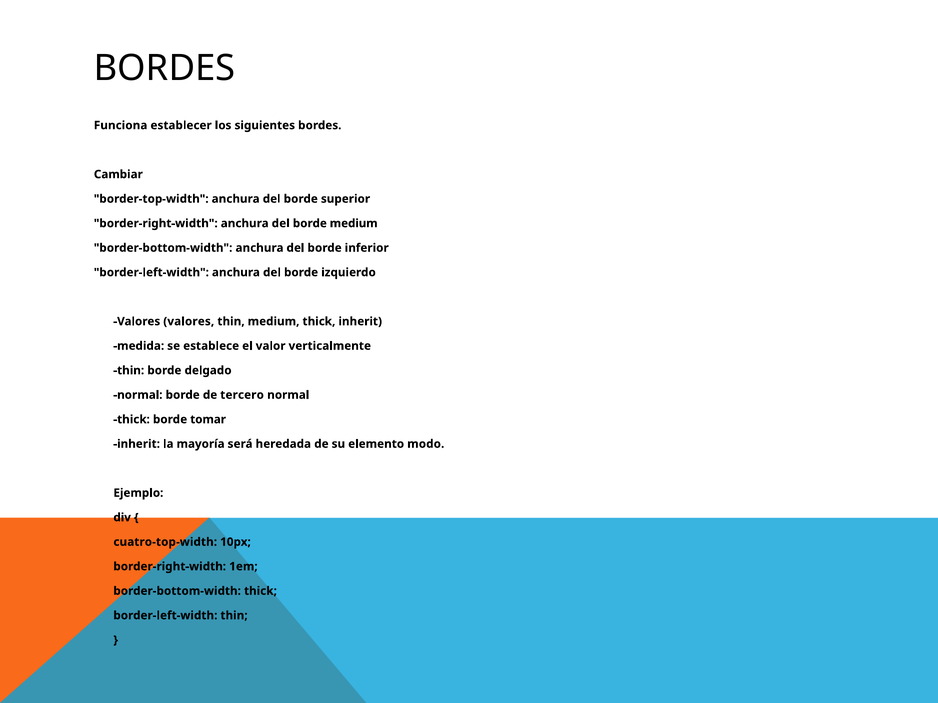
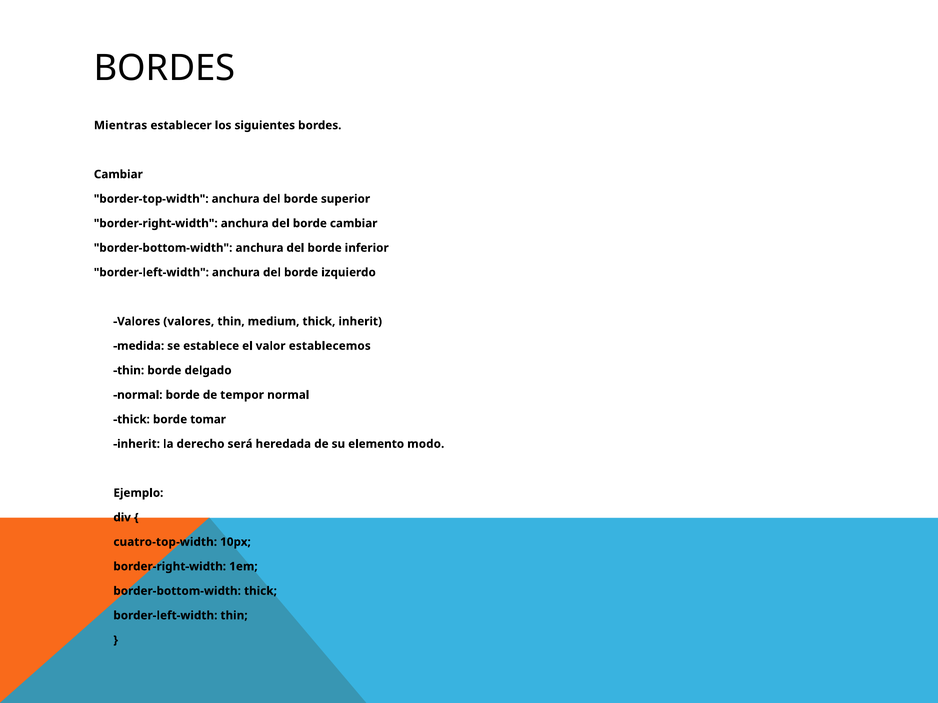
Funciona: Funciona -> Mientras (121, 125)
borde medium: medium -> cambiar (354, 224)
verticalmente: verticalmente -> establecemos (330, 346)
tercero: tercero -> tempor (242, 395)
mayoría: mayoría -> derecho (201, 444)
